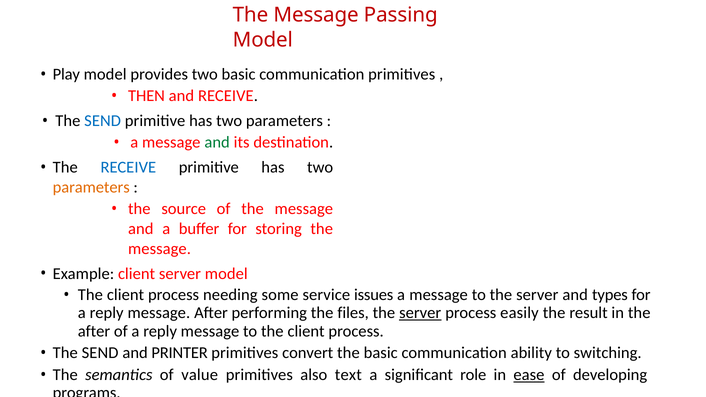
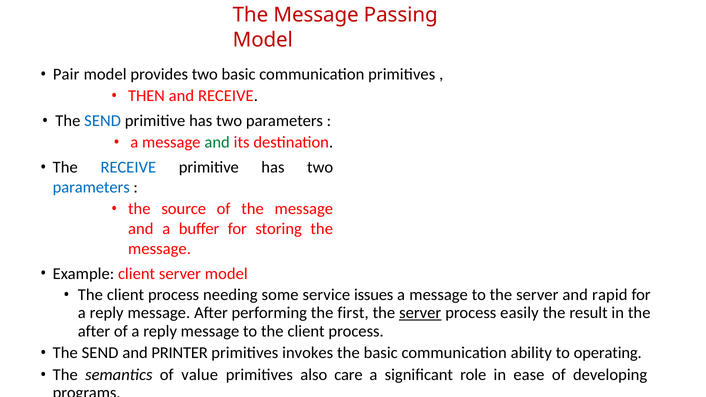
Play: Play -> Pair (66, 74)
parameters colour: orange -> blue (91, 187)
types: types -> rapid (610, 295)
files: files -> first (353, 313)
convert: convert -> invokes (308, 353)
switching: switching -> operating (608, 353)
text: text -> care (348, 374)
ease underline: present -> none (529, 374)
